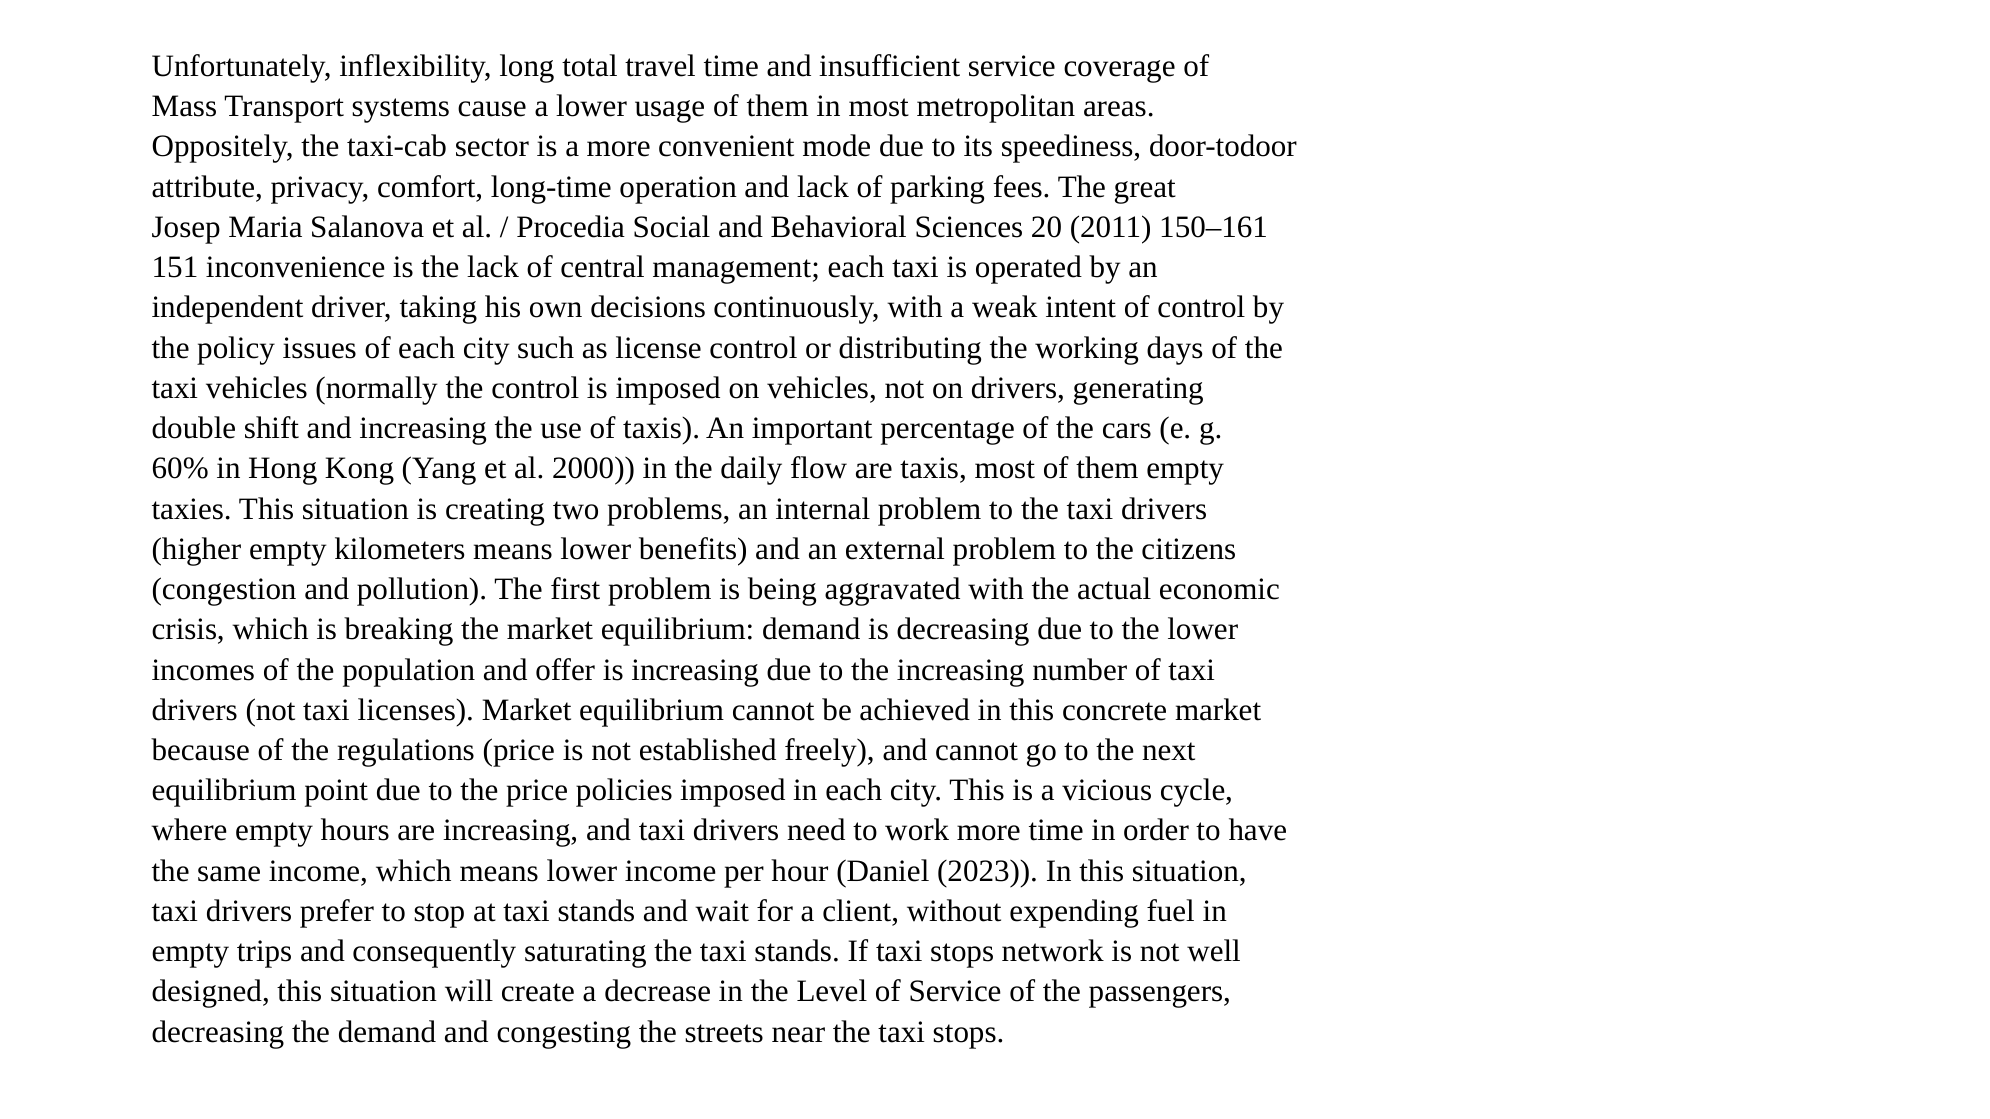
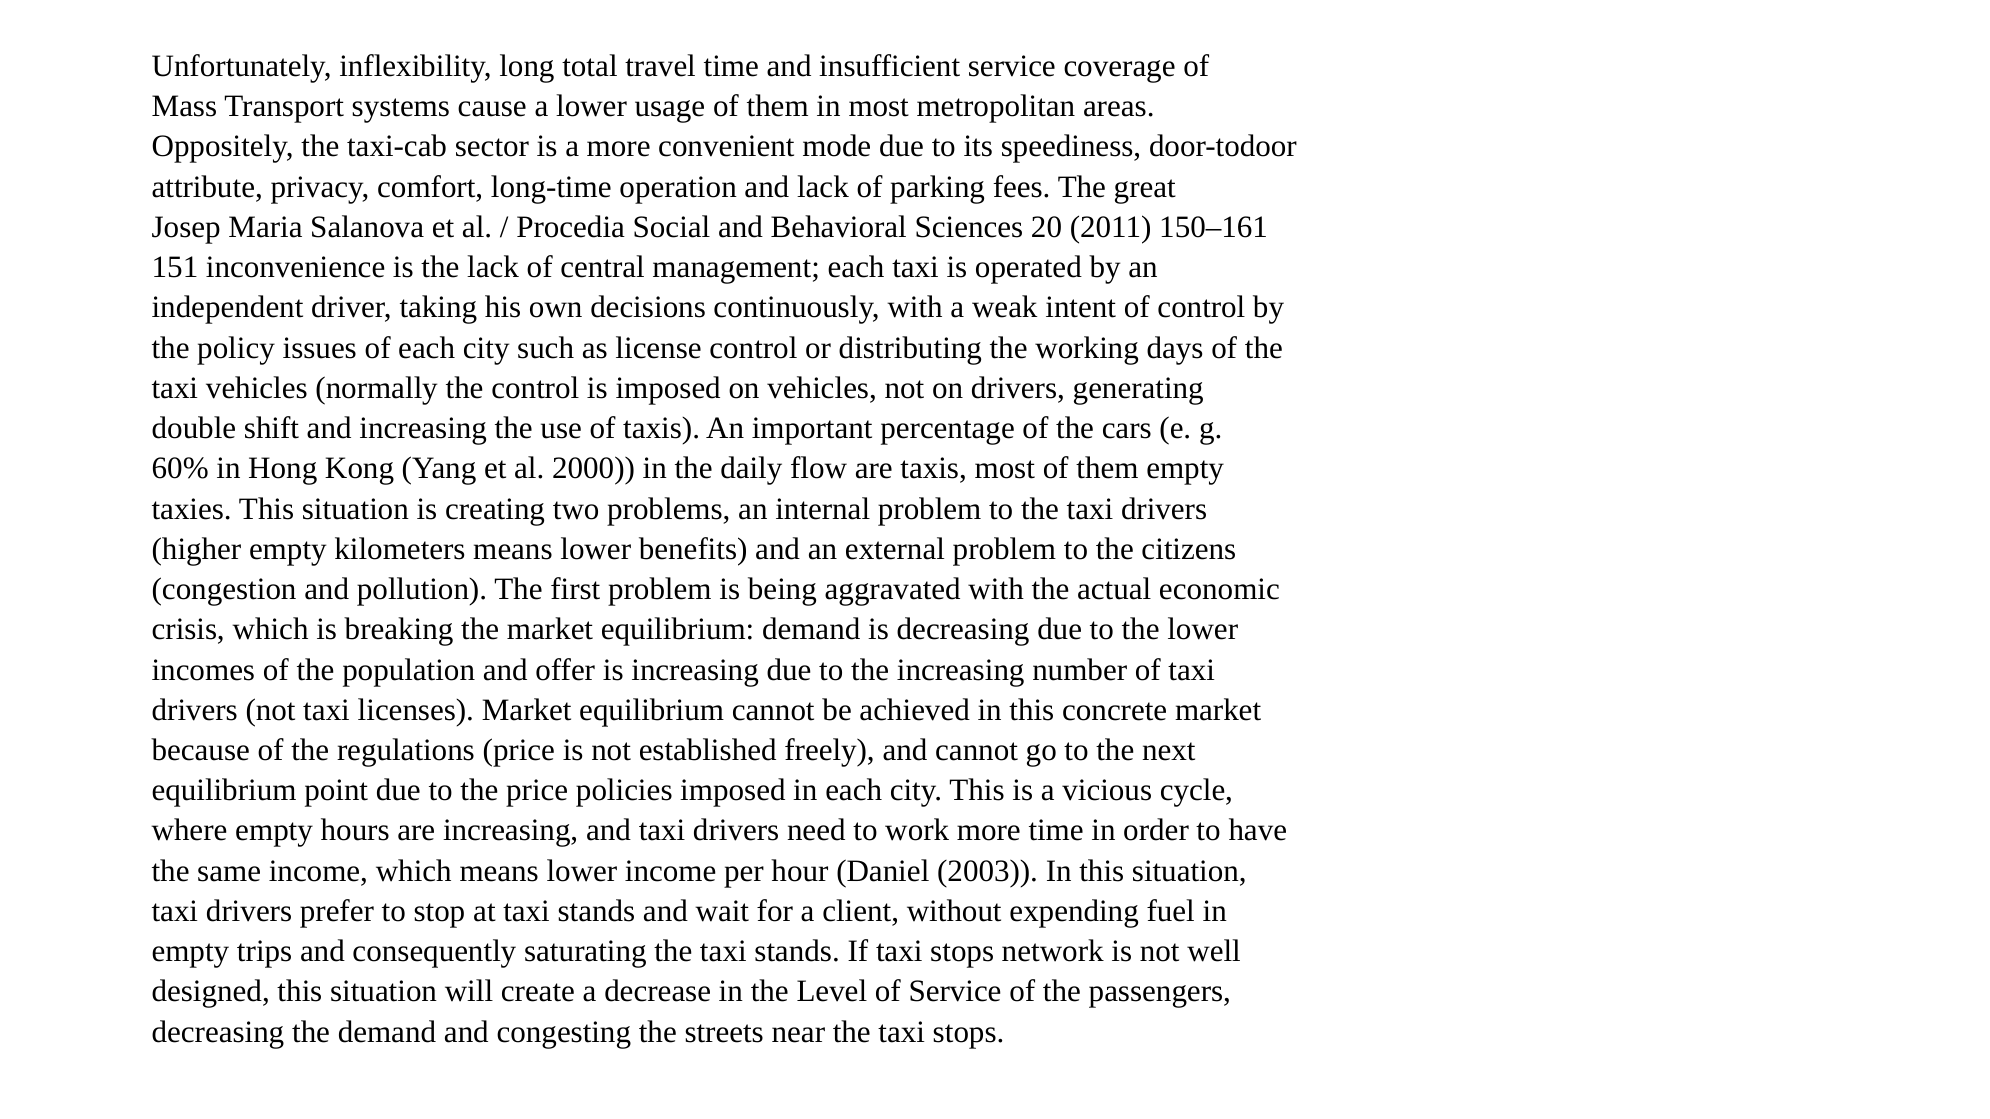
2023: 2023 -> 2003 (988, 871)
